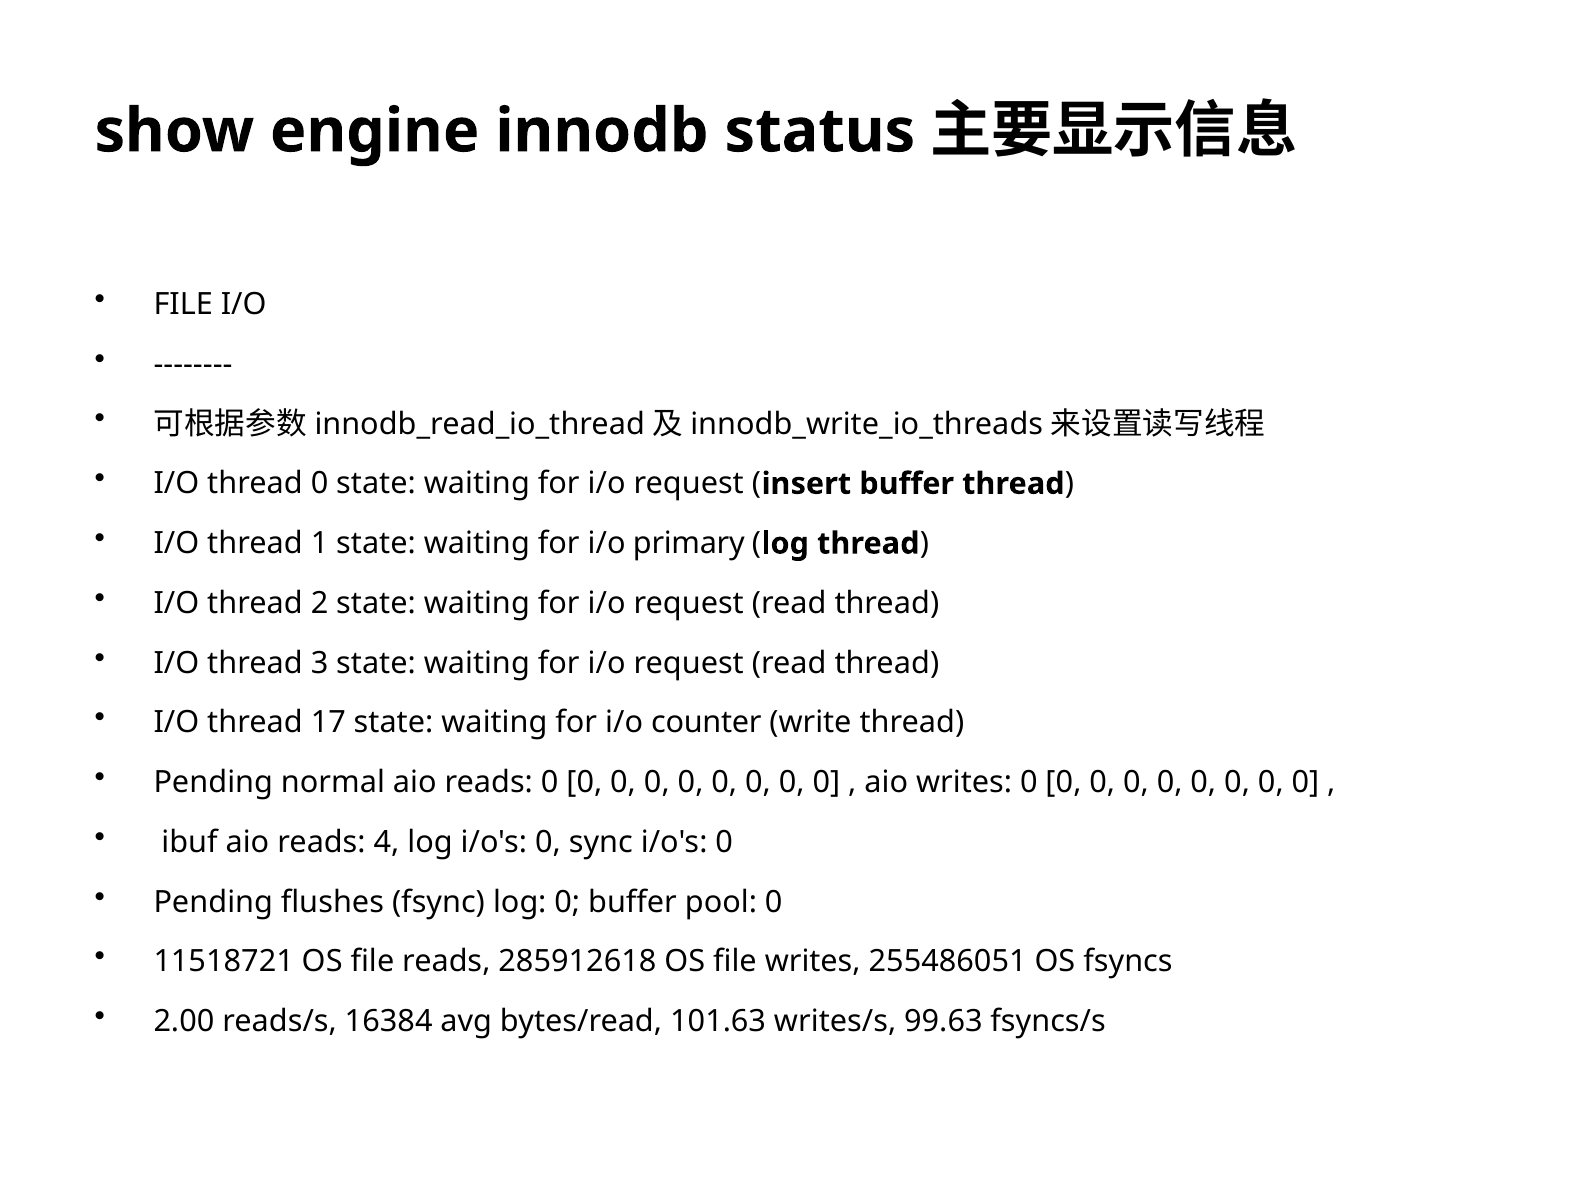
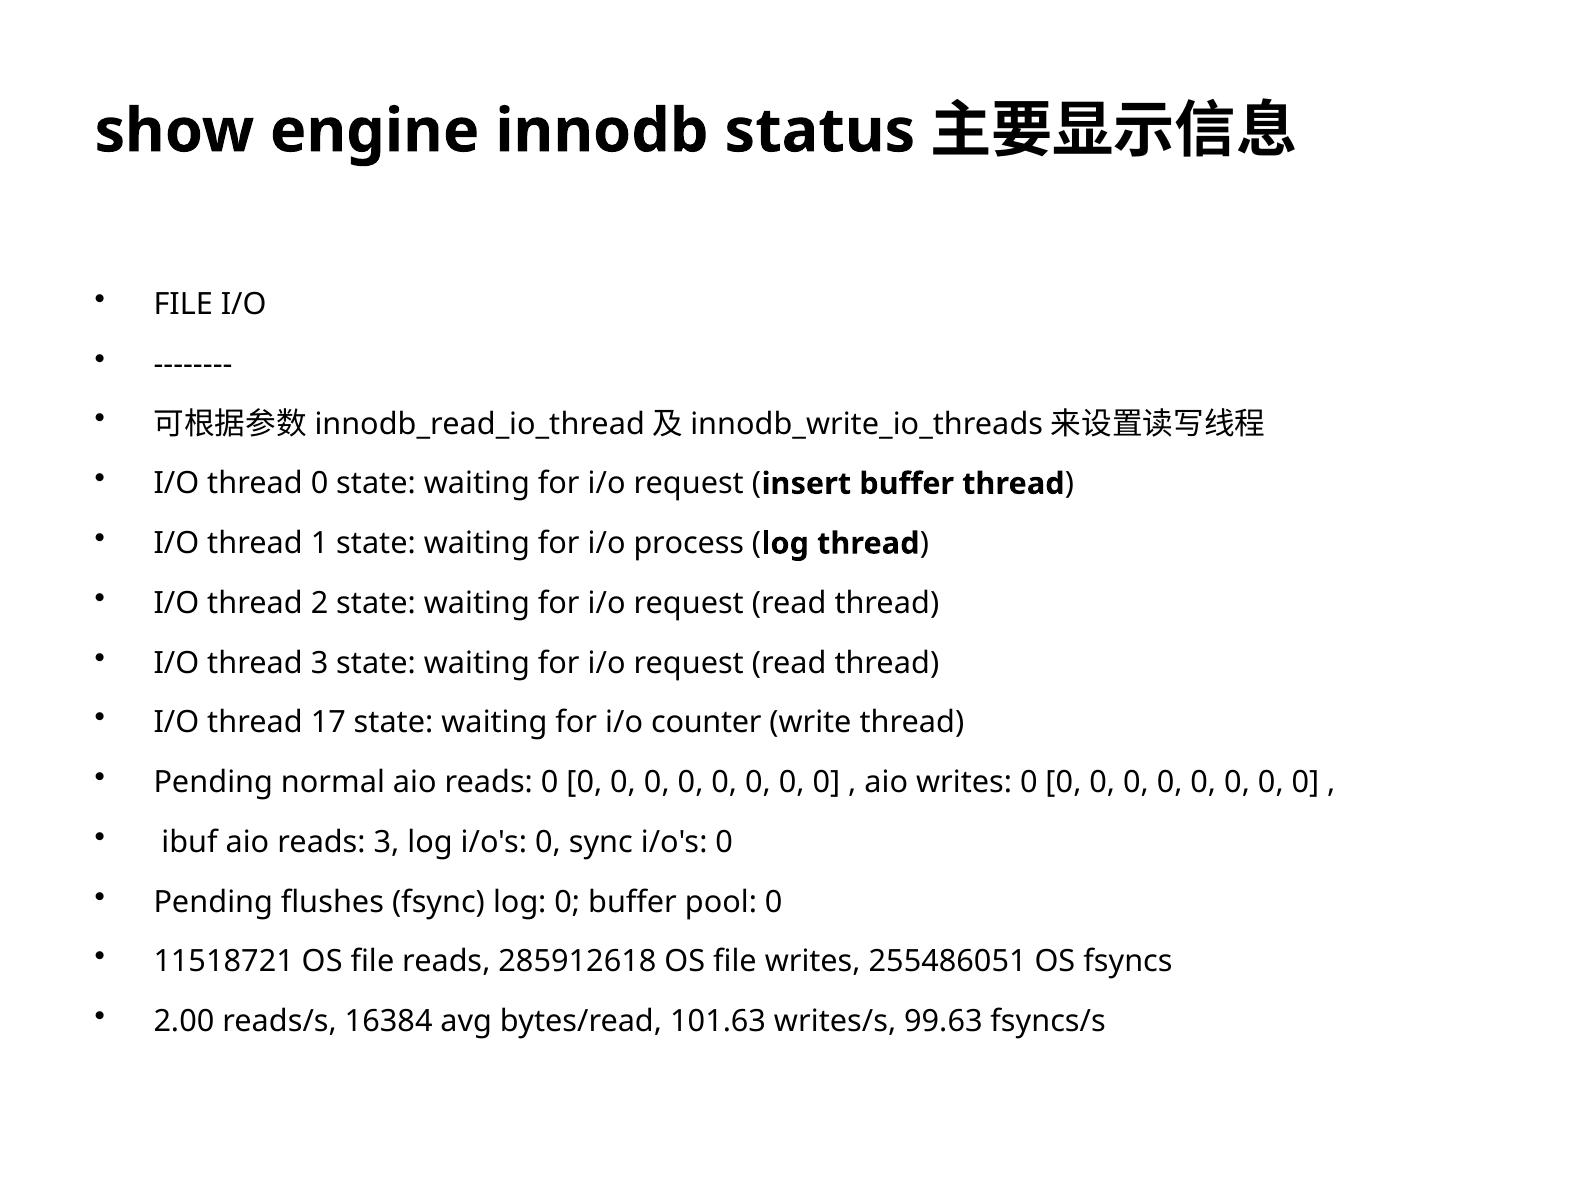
primary: primary -> process (689, 543)
reads 4: 4 -> 3 (387, 842)
